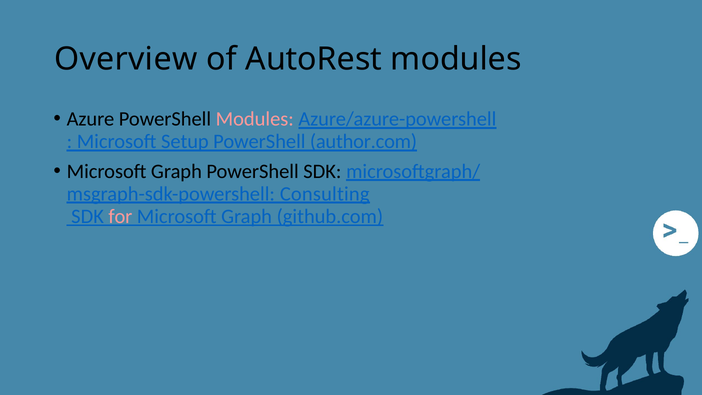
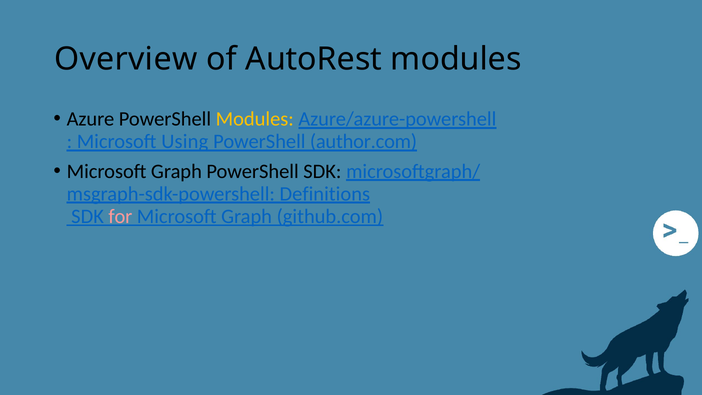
Modules colour: pink -> yellow (255, 119)
Setup: Setup -> Using (185, 142)
Consulting: Consulting -> Definitions (325, 194)
